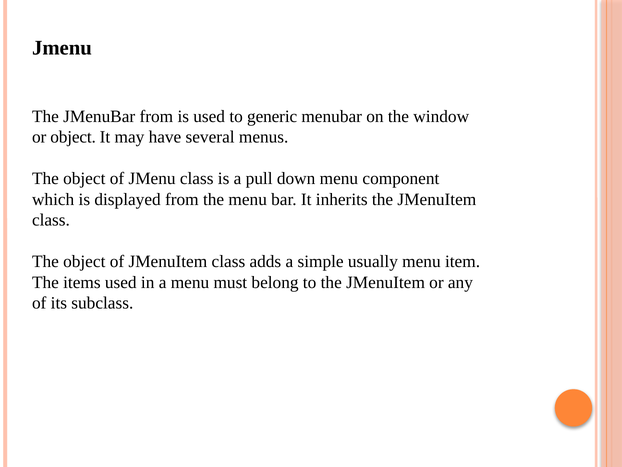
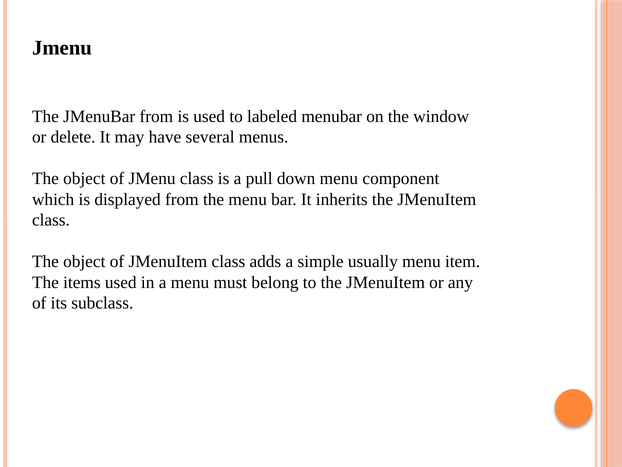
generic: generic -> labeled (272, 116)
or object: object -> delete (73, 137)
